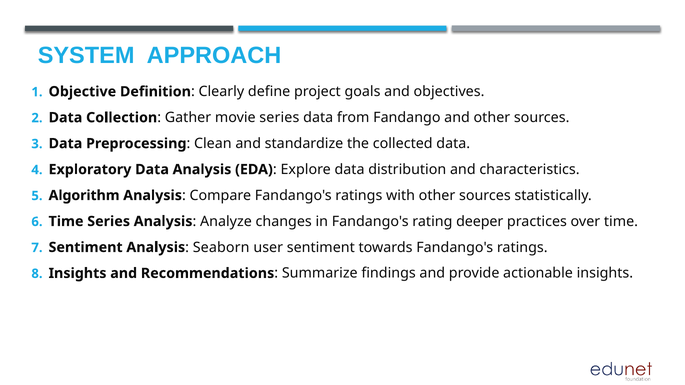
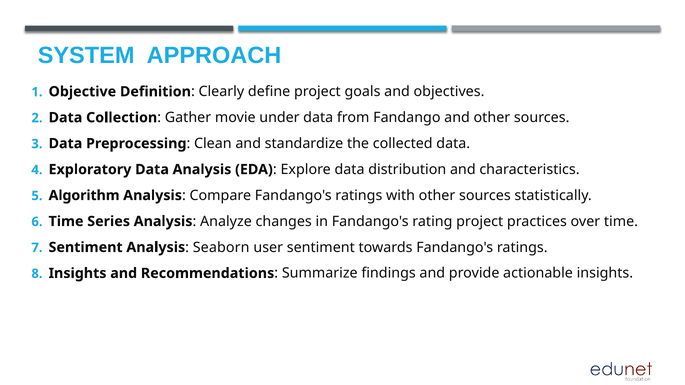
movie series: series -> under (279, 118)
rating deeper: deeper -> project (480, 222)
